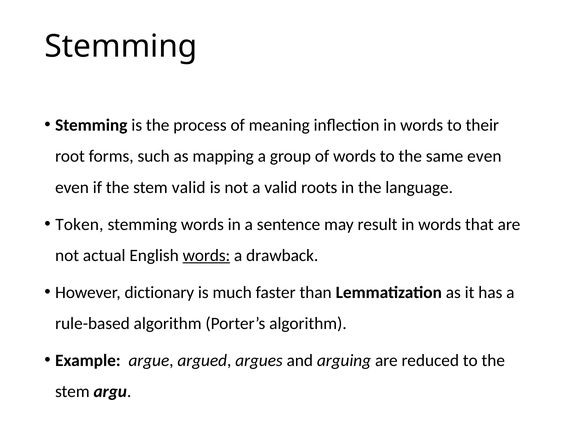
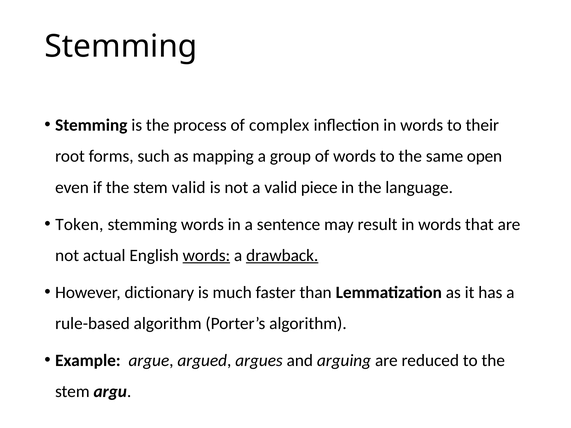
meaning: meaning -> complex (279, 125)
same even: even -> open (484, 156)
roots: roots -> piece (319, 187)
drawback underline: none -> present (282, 256)
